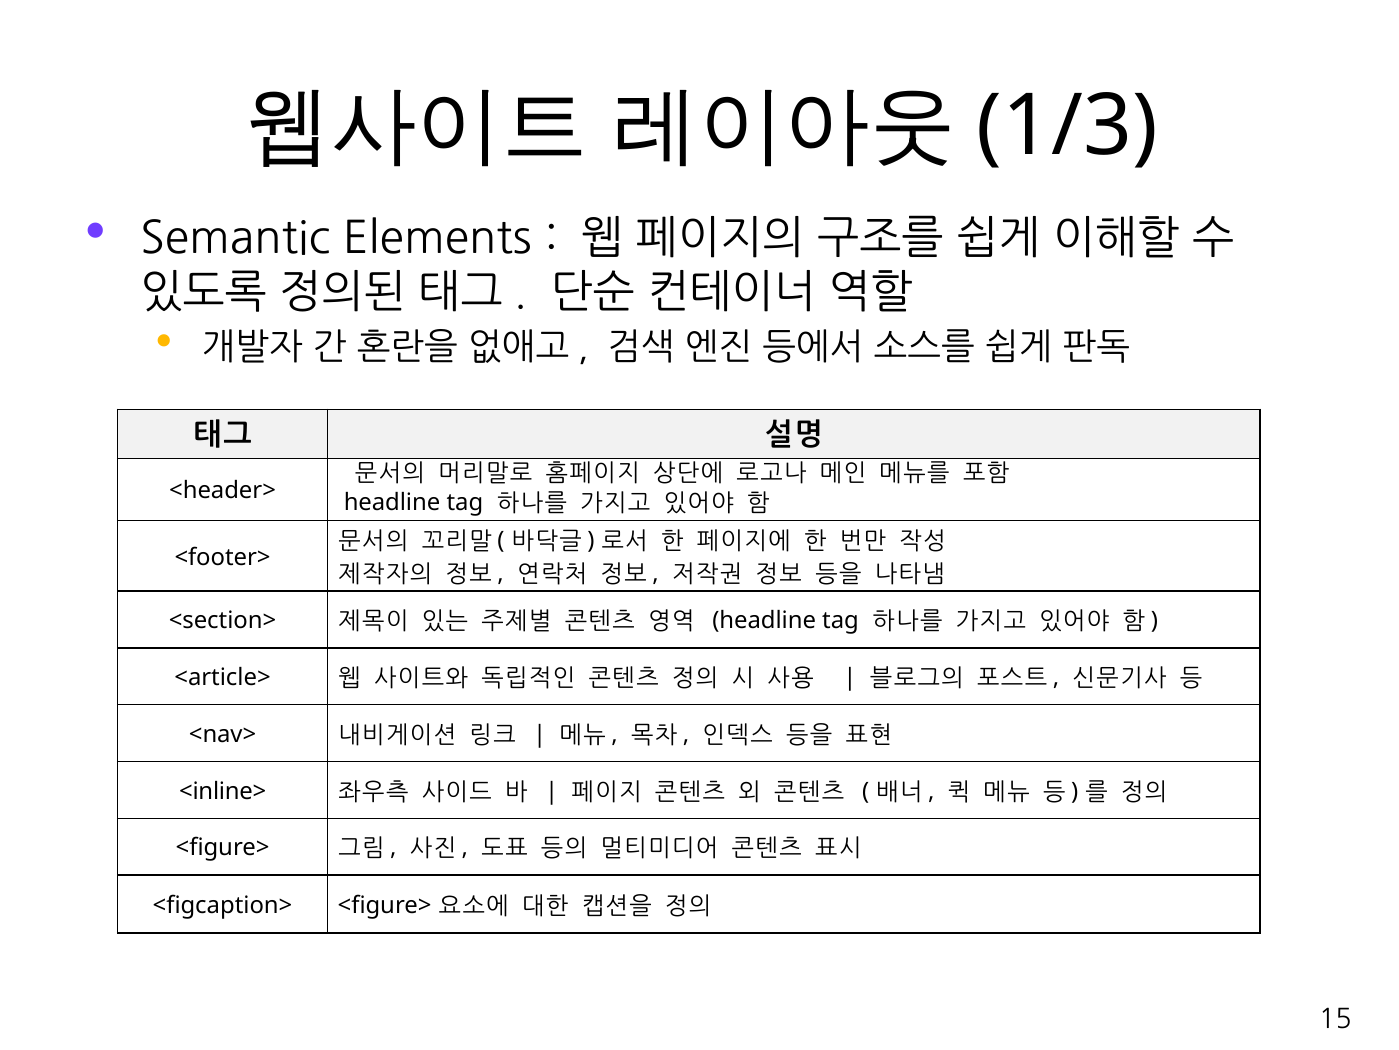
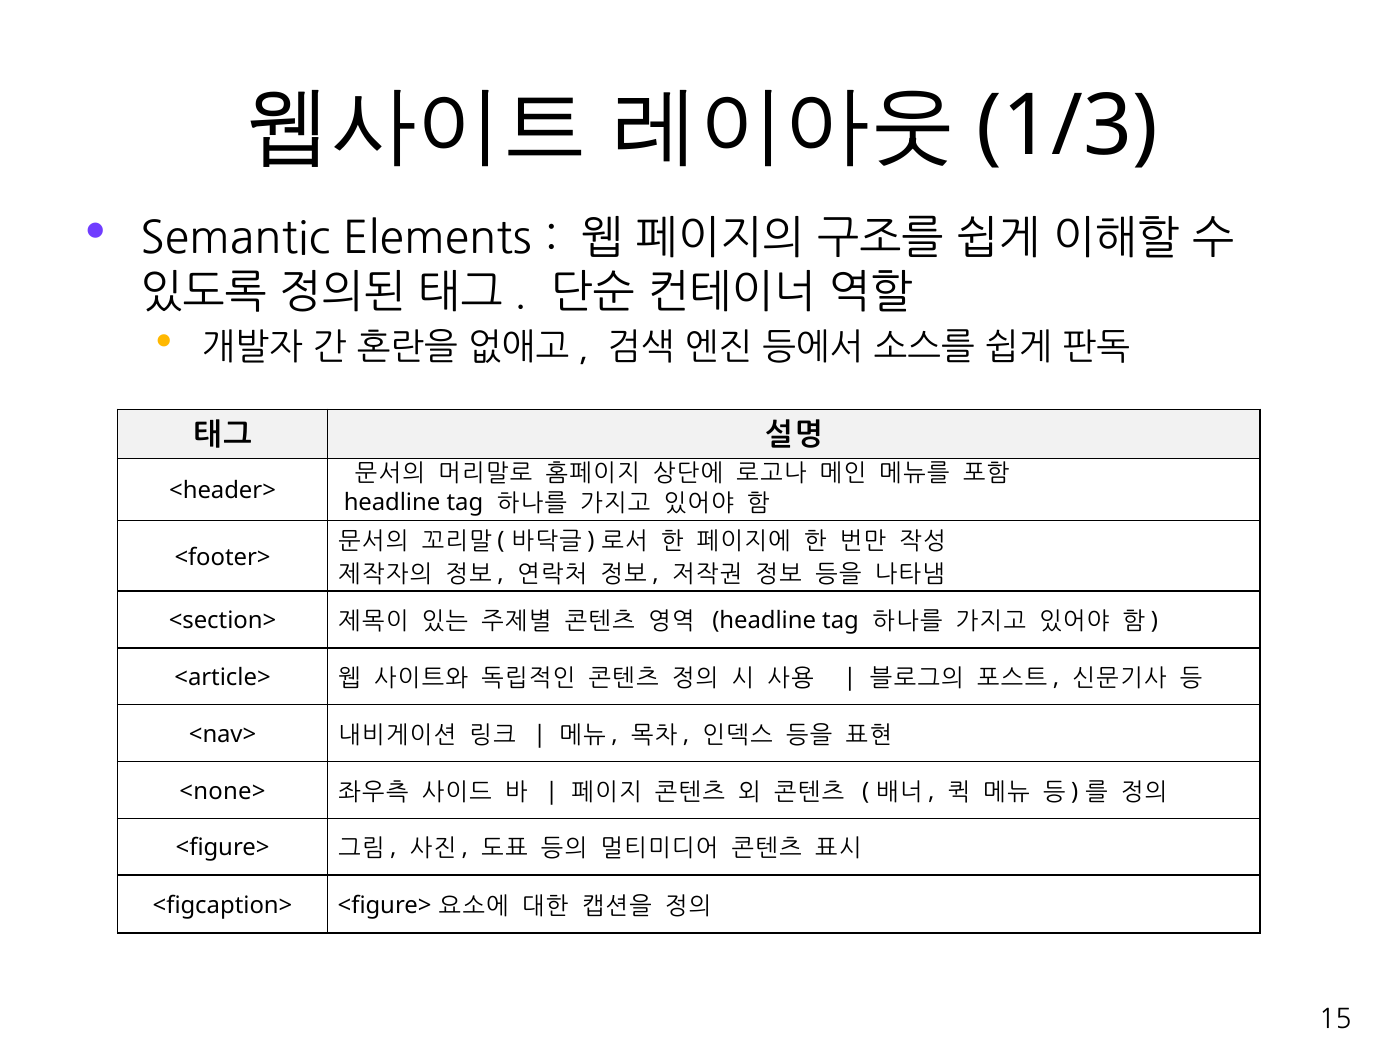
<inline>: <inline> -> <none> (222, 791)
